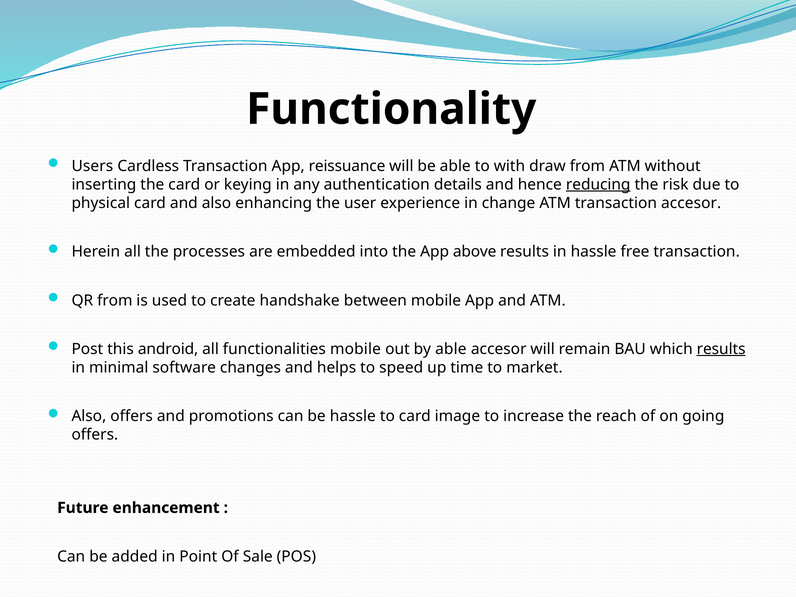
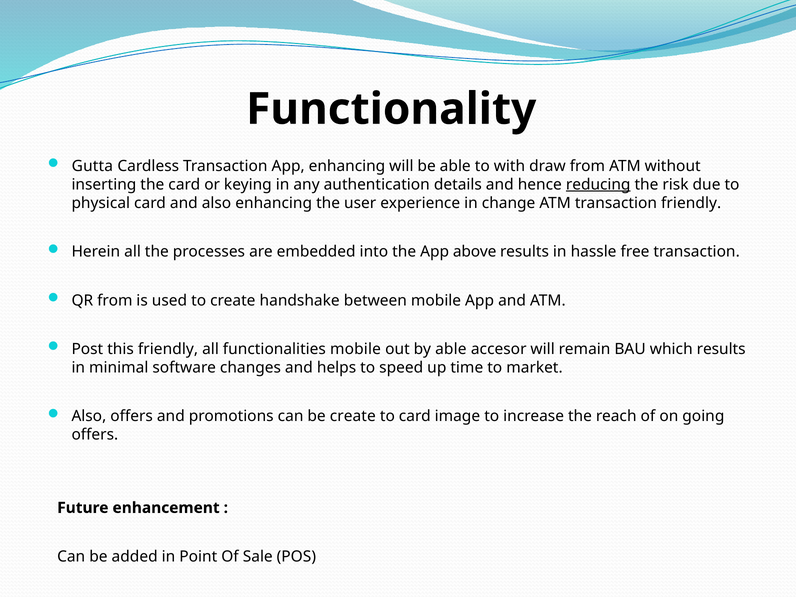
Users: Users -> Gutta (92, 166)
App reissuance: reissuance -> enhancing (347, 166)
transaction accesor: accesor -> friendly (691, 203)
this android: android -> friendly (168, 349)
results underline: present -> none (721, 349)
be hassle: hassle -> create (353, 416)
